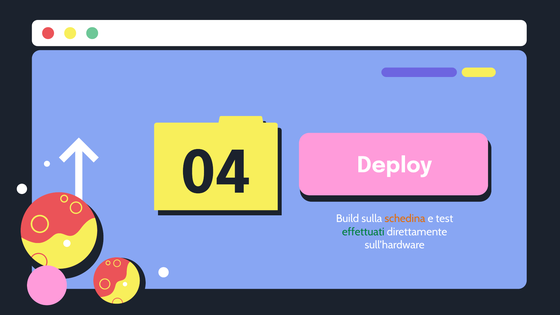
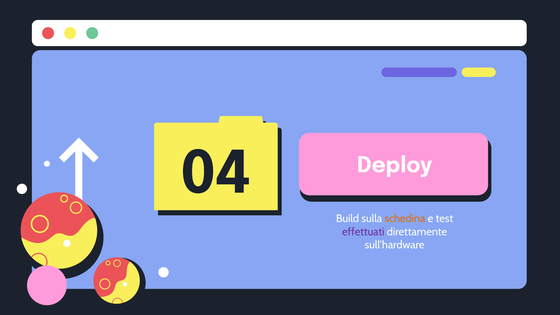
effettuati colour: green -> purple (363, 232)
